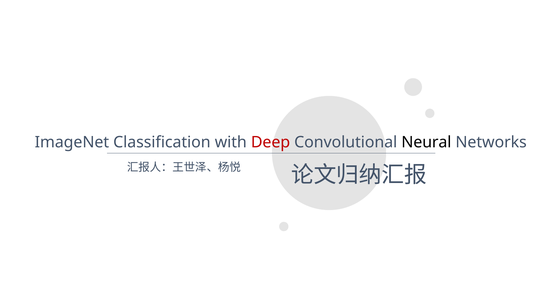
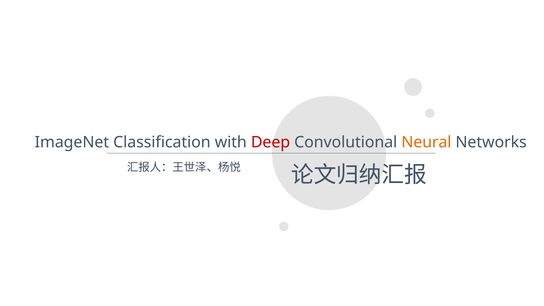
Neural colour: black -> orange (426, 142)
